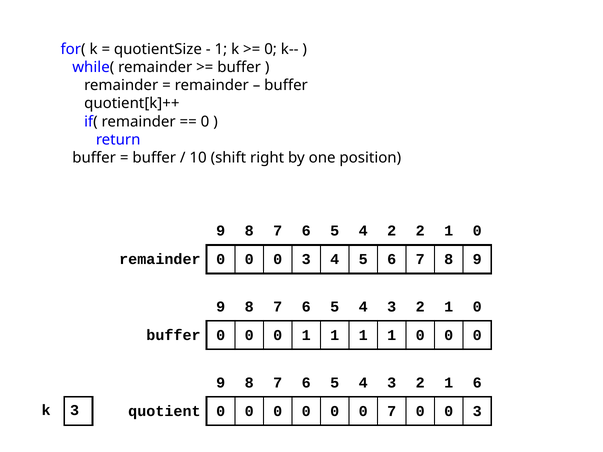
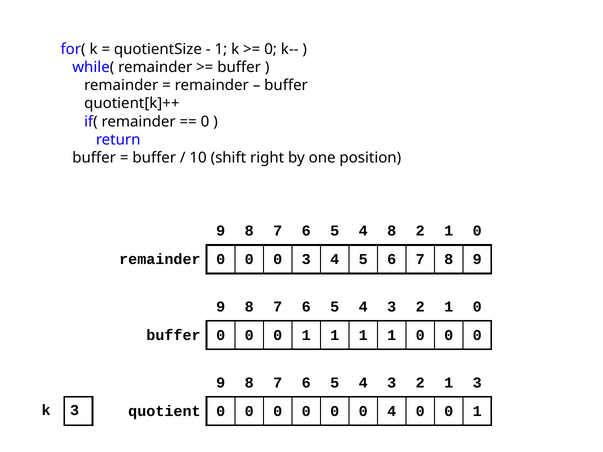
4 2: 2 -> 8 (392, 231)
1 6: 6 -> 3 (477, 383)
0 7: 7 -> 4 (392, 411)
3: 3 -> 1 (477, 411)
